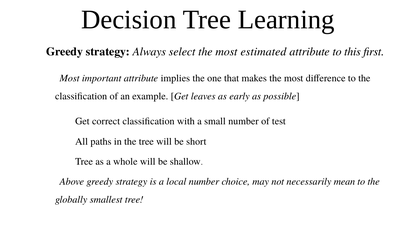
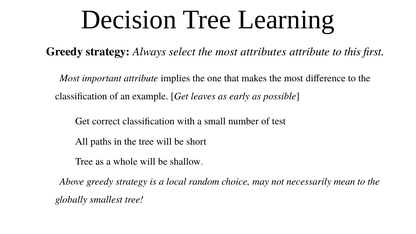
estimated: estimated -> attributes (263, 52)
local number: number -> random (204, 182)
